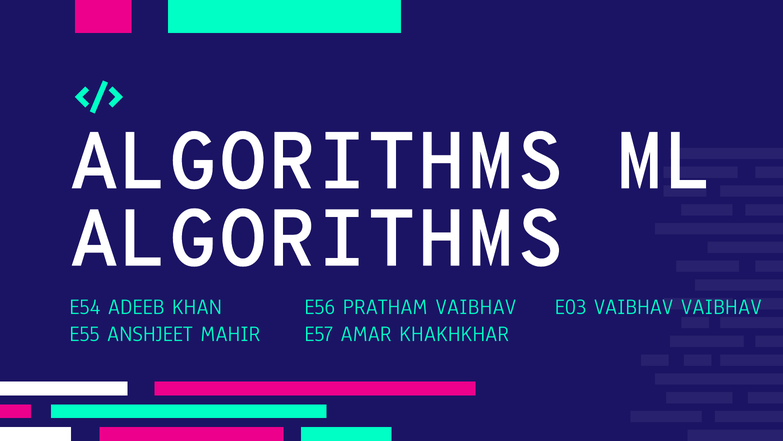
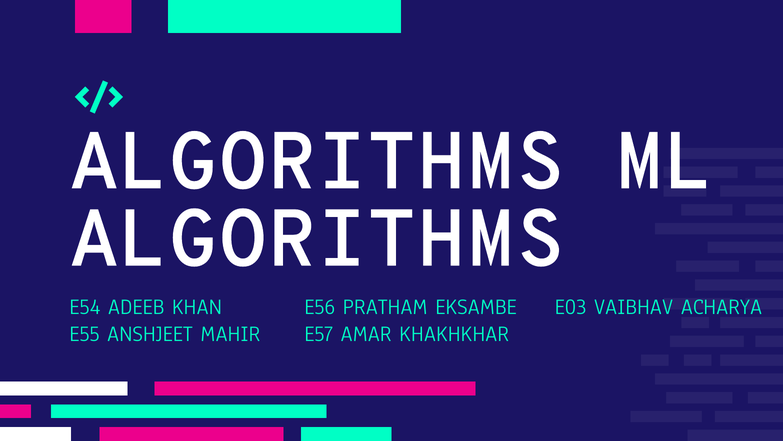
PRATHAM VAIBHAV: VAIBHAV -> EKSAMBE (476, 306)
VAIBHAV VAIBHAV: VAIBHAV -> ACHARYA (721, 306)
